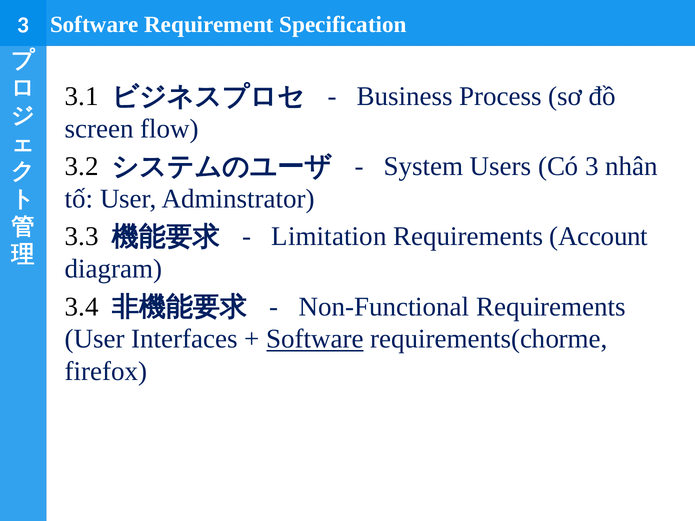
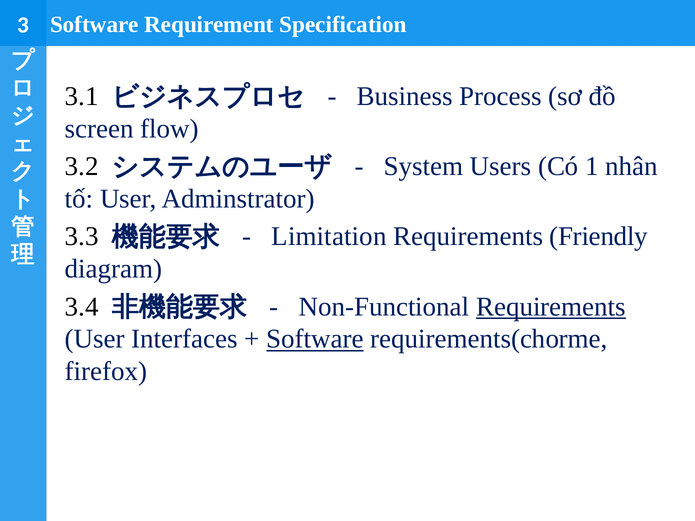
Có 3: 3 -> 1 (592, 166)
Account: Account -> Friendly (599, 237)
Requirements underline: none -> present (551, 307)
